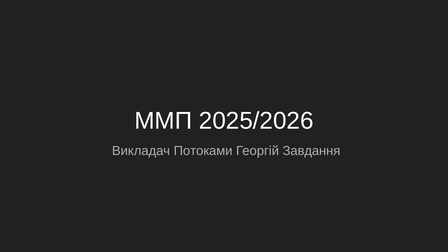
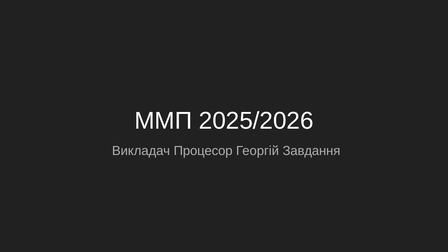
Потоками: Потоками -> Процесор (203, 151)
